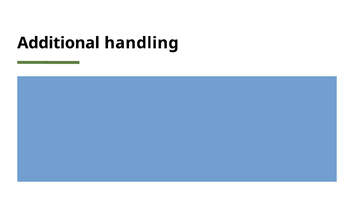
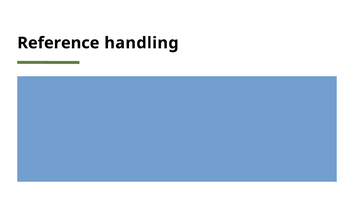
Additional: Additional -> Reference (58, 43)
